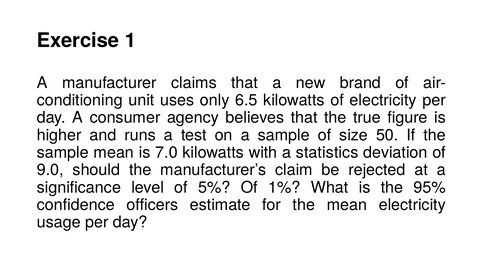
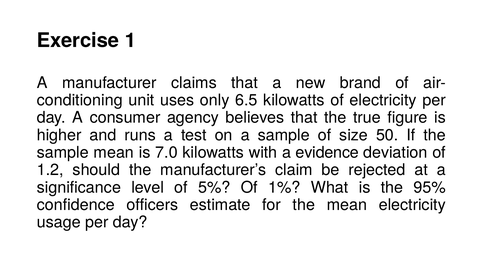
statistics: statistics -> evidence (327, 152)
9.0: 9.0 -> 1.2 (50, 170)
